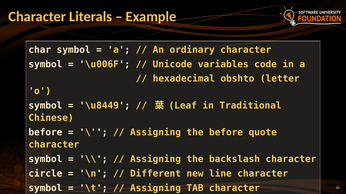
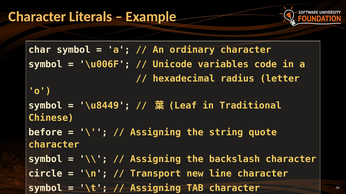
obshto: obshto -> radius (237, 79)
the before: before -> string (226, 133)
Different: Different -> Transport (155, 174)
